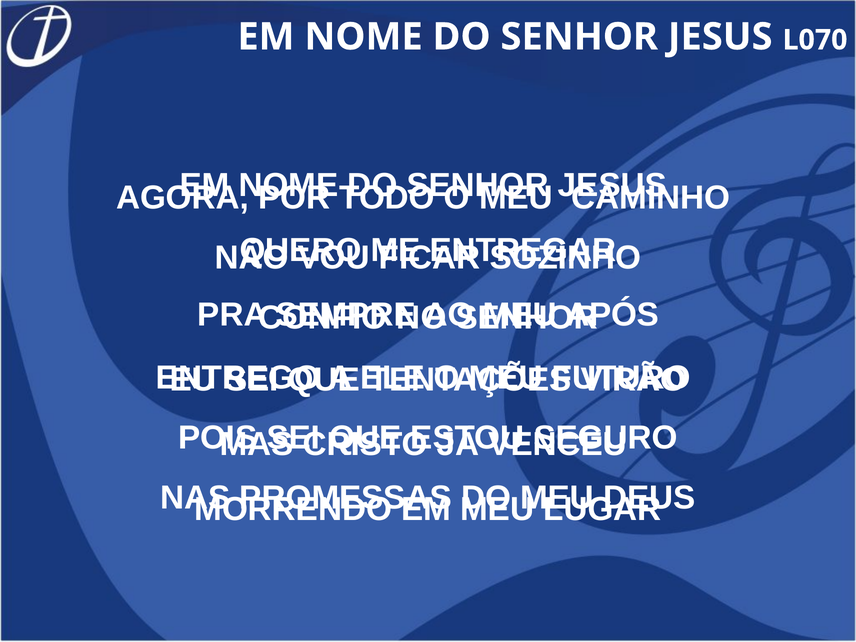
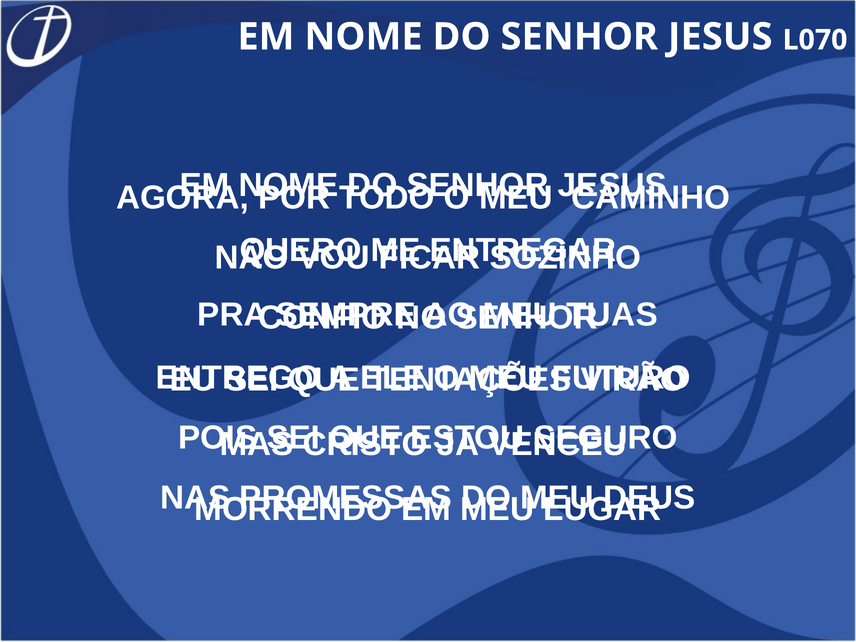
APÓS: APÓS -> TUAS (612, 315)
